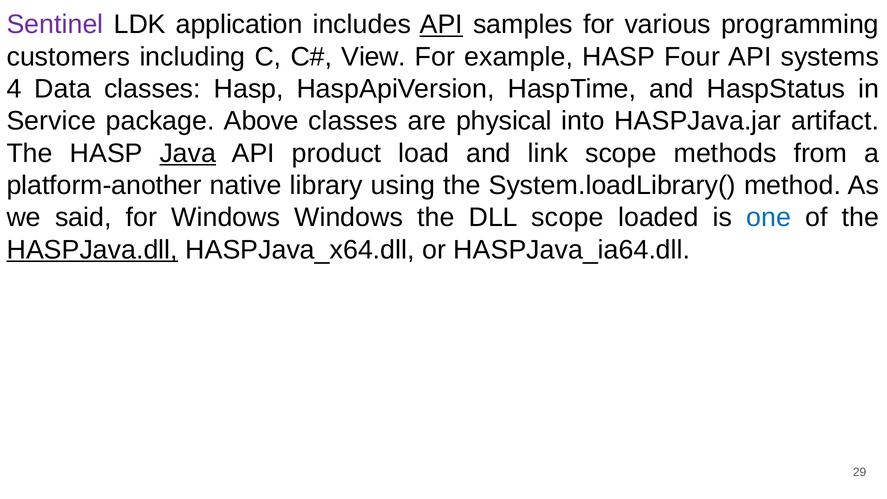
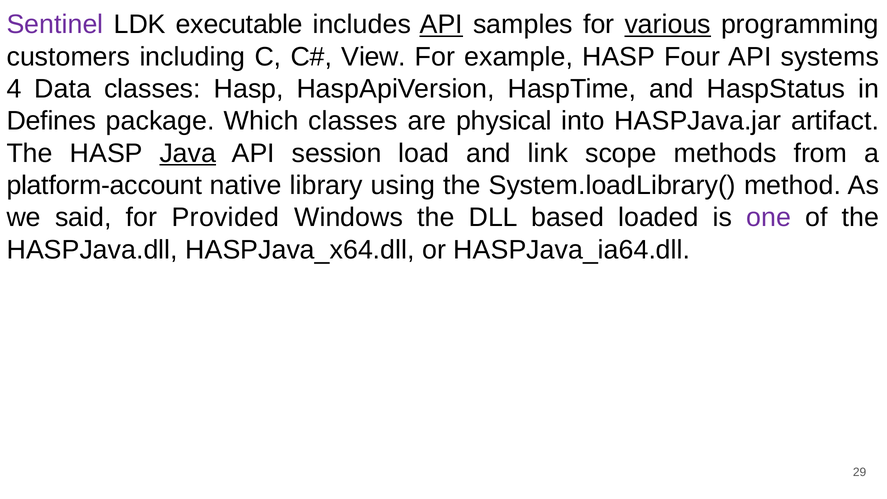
application: application -> executable (239, 25)
various underline: none -> present (668, 25)
Service: Service -> Defines (51, 121)
Above: Above -> Which (261, 121)
product: product -> session (337, 153)
platform-another: platform-another -> platform-account (104, 185)
for Windows: Windows -> Provided (226, 218)
DLL scope: scope -> based (568, 218)
one colour: blue -> purple (769, 218)
HASPJava.dll underline: present -> none (92, 250)
